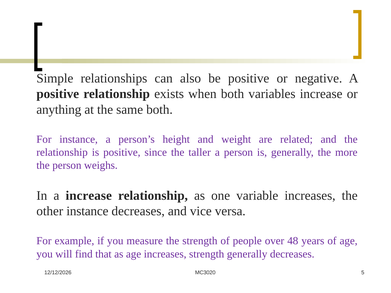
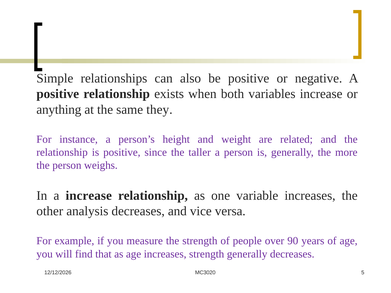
same both: both -> they (159, 110)
other instance: instance -> analysis (87, 211)
48: 48 -> 90 (293, 241)
